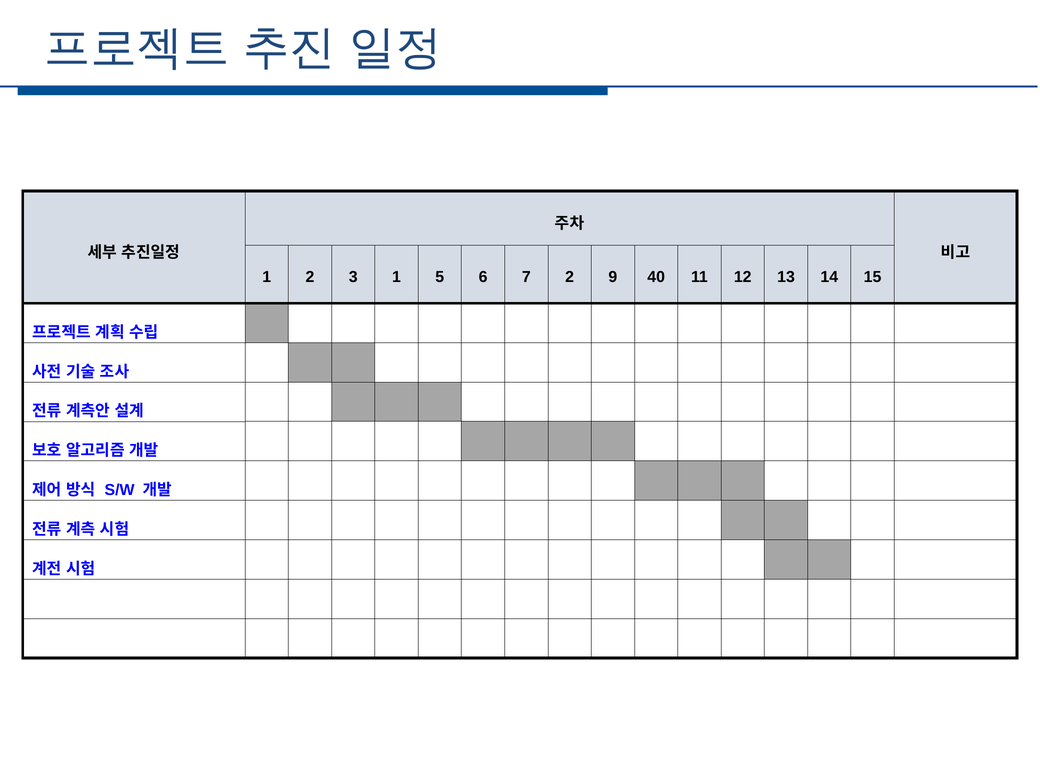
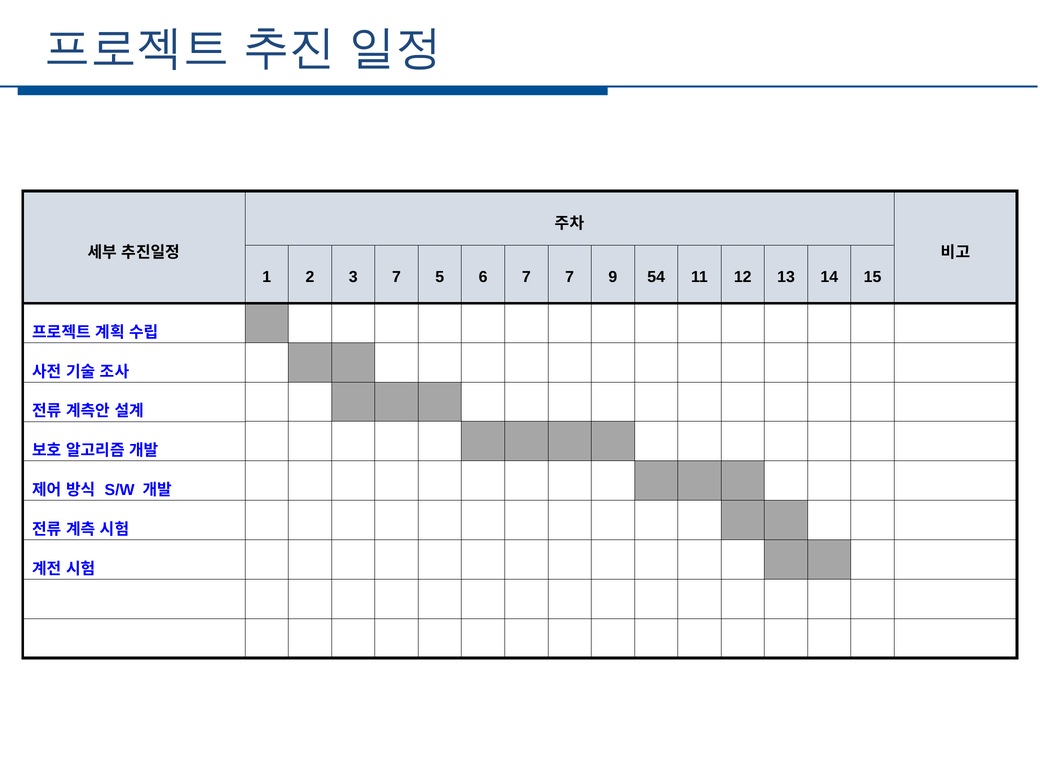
3 1: 1 -> 7 (397, 277)
7 2: 2 -> 7 (570, 277)
40: 40 -> 54 (656, 277)
